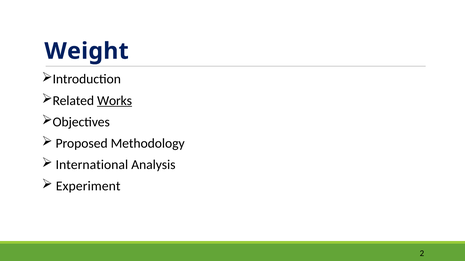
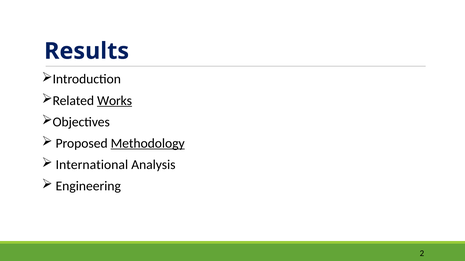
Weight: Weight -> Results (87, 51)
Methodology underline: none -> present (148, 144)
Experiment: Experiment -> Engineering (88, 186)
